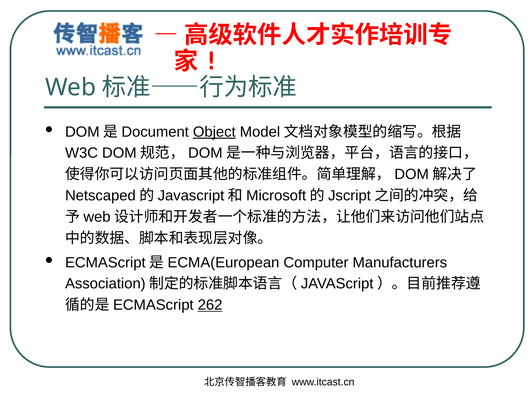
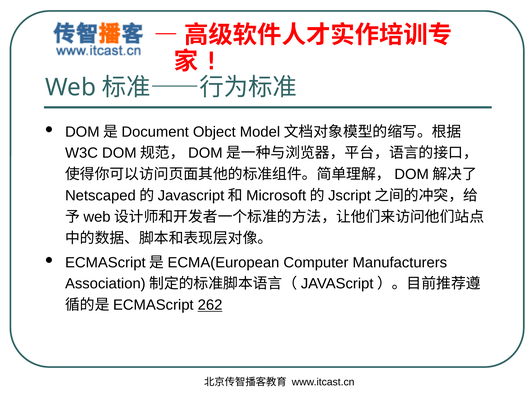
Object underline: present -> none (214, 132)
